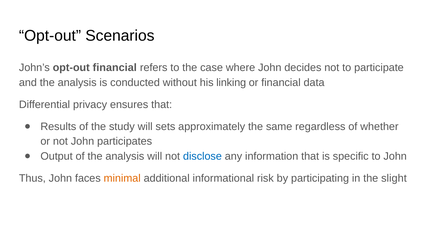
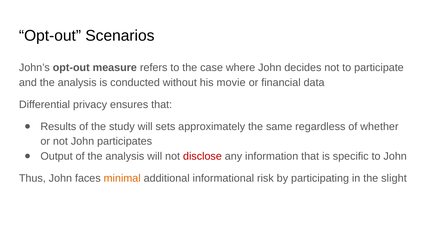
opt-out financial: financial -> measure (115, 68)
linking: linking -> movie (231, 82)
disclose colour: blue -> red (202, 156)
